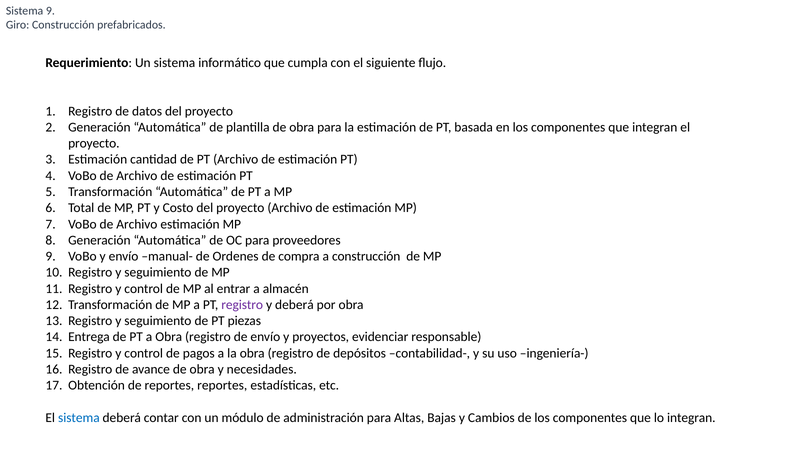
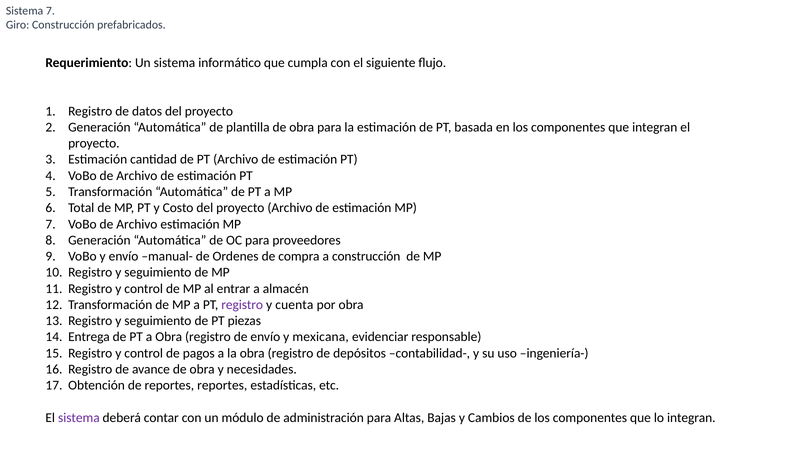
Sistema 9: 9 -> 7 (50, 11)
y deberá: deberá -> cuenta (294, 305)
proyectos: proyectos -> mexicana (321, 337)
sistema colour: blue -> purple (79, 418)
